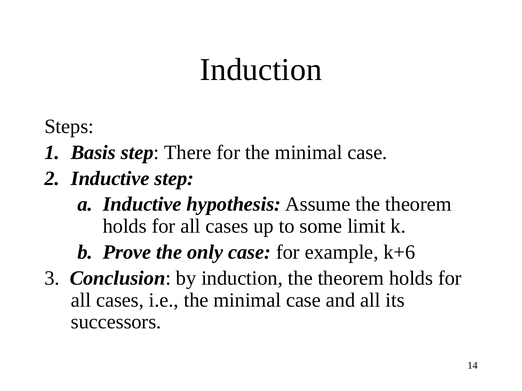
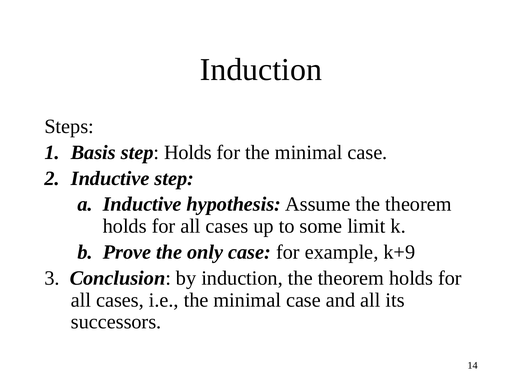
step There: There -> Holds (188, 153)
k+6: k+6 -> k+9 (399, 252)
